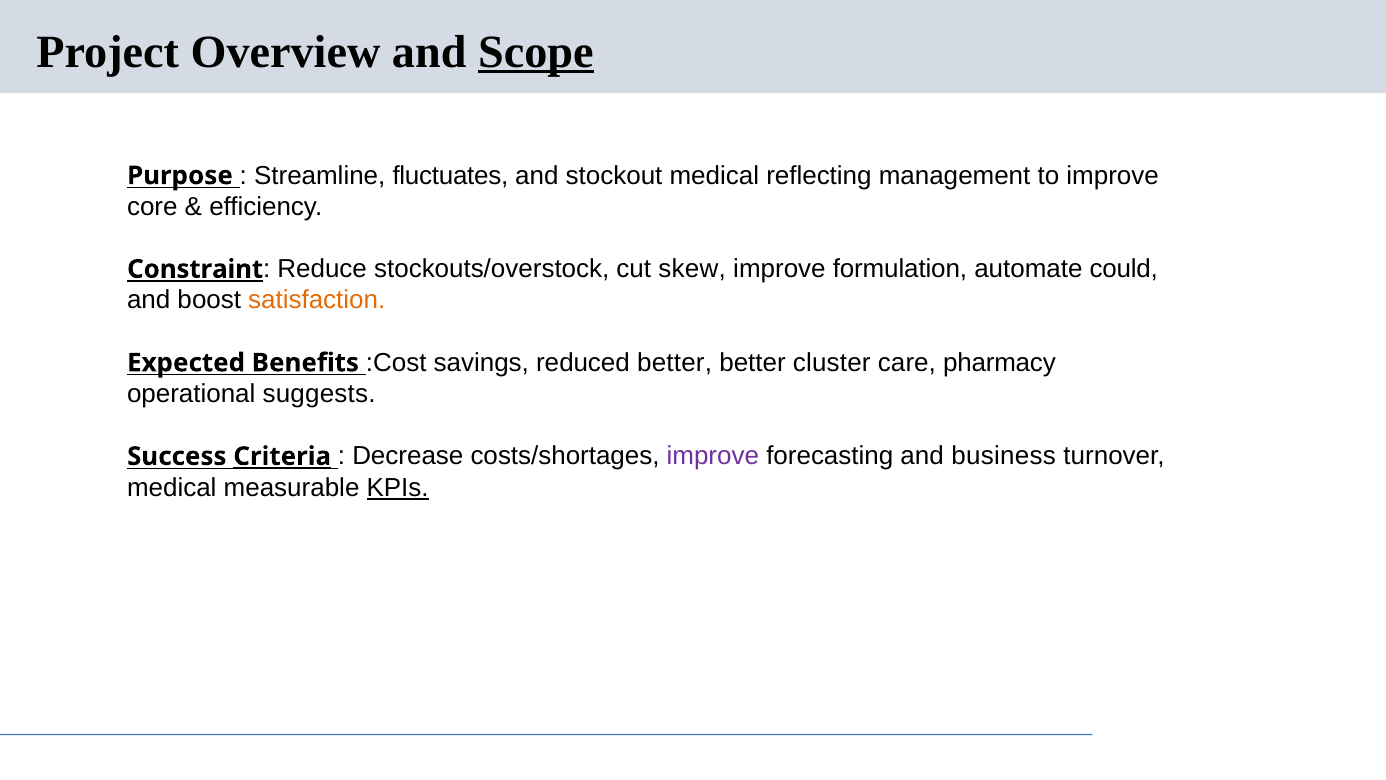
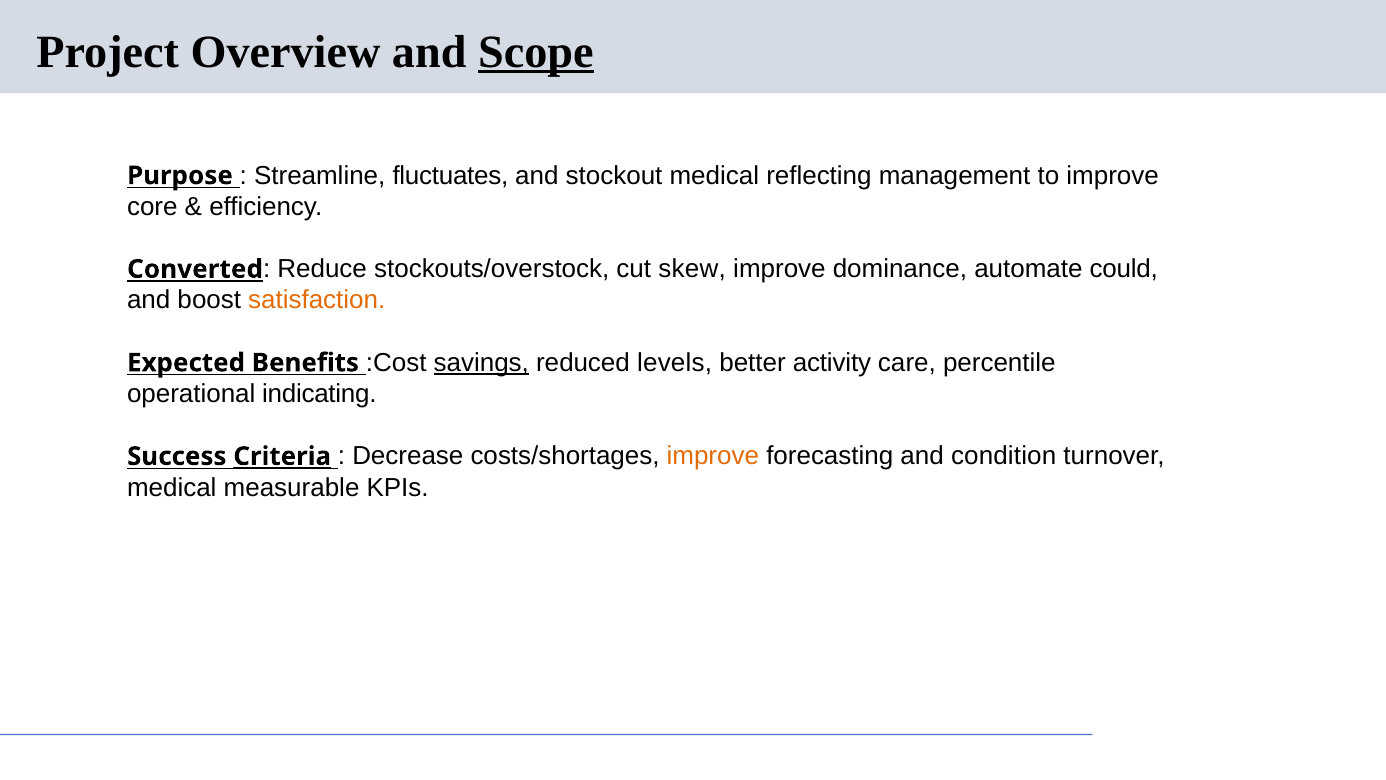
Constraint: Constraint -> Converted (195, 269)
formulation: formulation -> dominance (900, 269)
savings underline: none -> present (481, 363)
reduced better: better -> levels (675, 363)
cluster: cluster -> activity (832, 363)
pharmacy: pharmacy -> percentile (999, 363)
suggests: suggests -> indicating (319, 394)
improve colour: purple -> orange (713, 456)
business: business -> condition (1004, 456)
KPIs underline: present -> none (398, 487)
